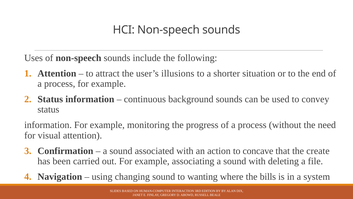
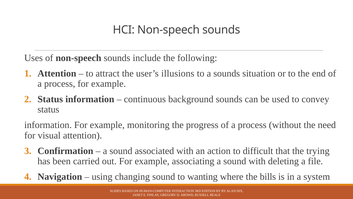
a shorter: shorter -> sounds (227, 73)
concave: concave -> difficult (258, 151)
create: create -> trying (318, 151)
